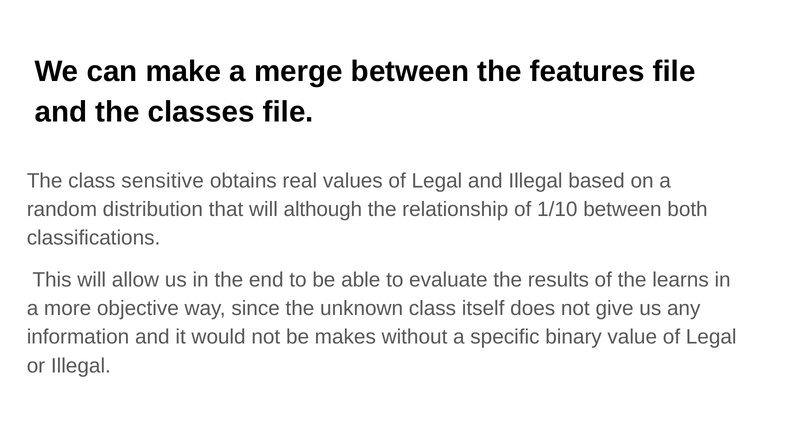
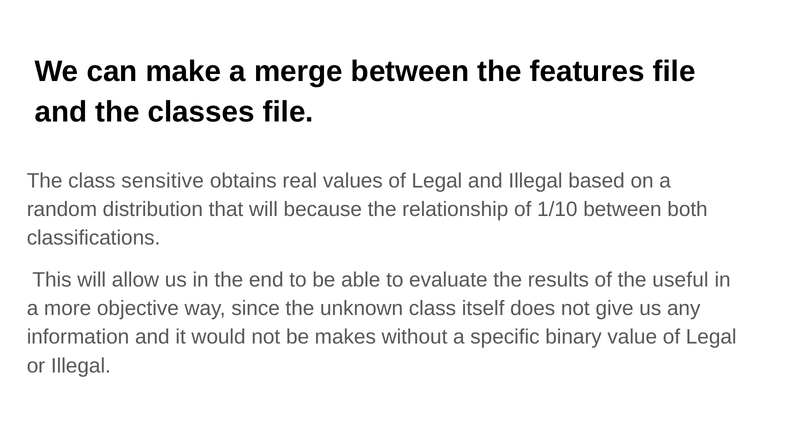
although: although -> because (323, 210)
learns: learns -> useful (680, 280)
